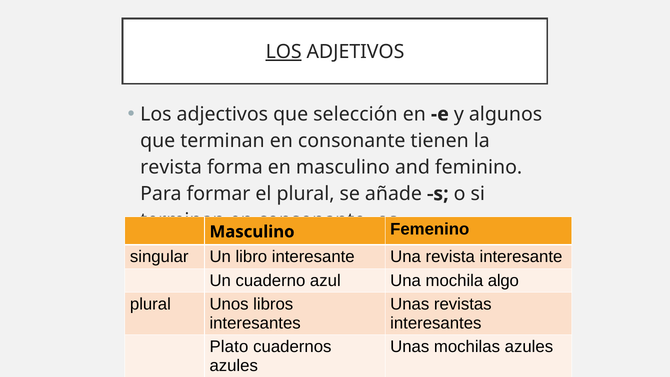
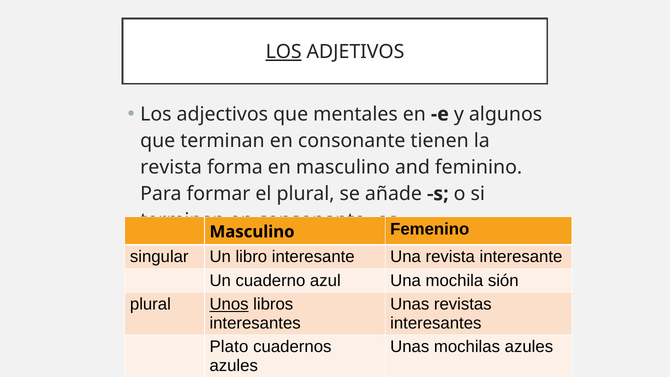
selección: selección -> mentales (355, 114)
algo: algo -> sión (503, 281)
Unos underline: none -> present (229, 304)
